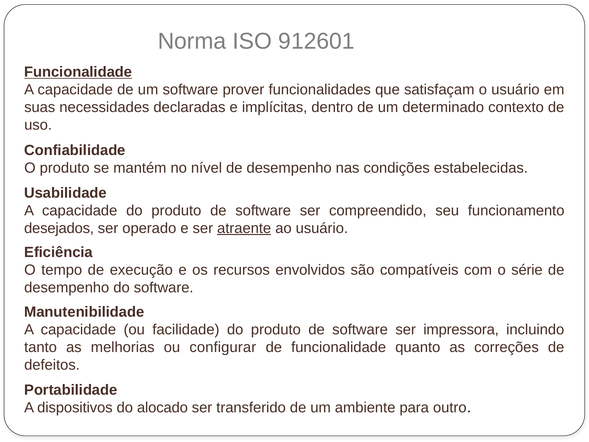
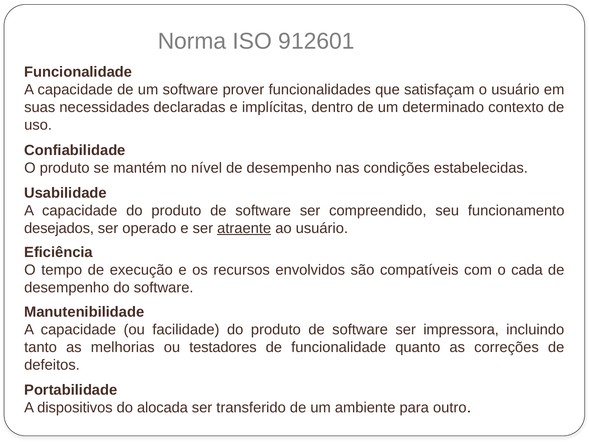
Funcionalidade underline: present -> none (78, 72)
série: série -> cada (527, 270)
configurar: configurar -> testadores (223, 347)
alocado: alocado -> alocada (162, 408)
